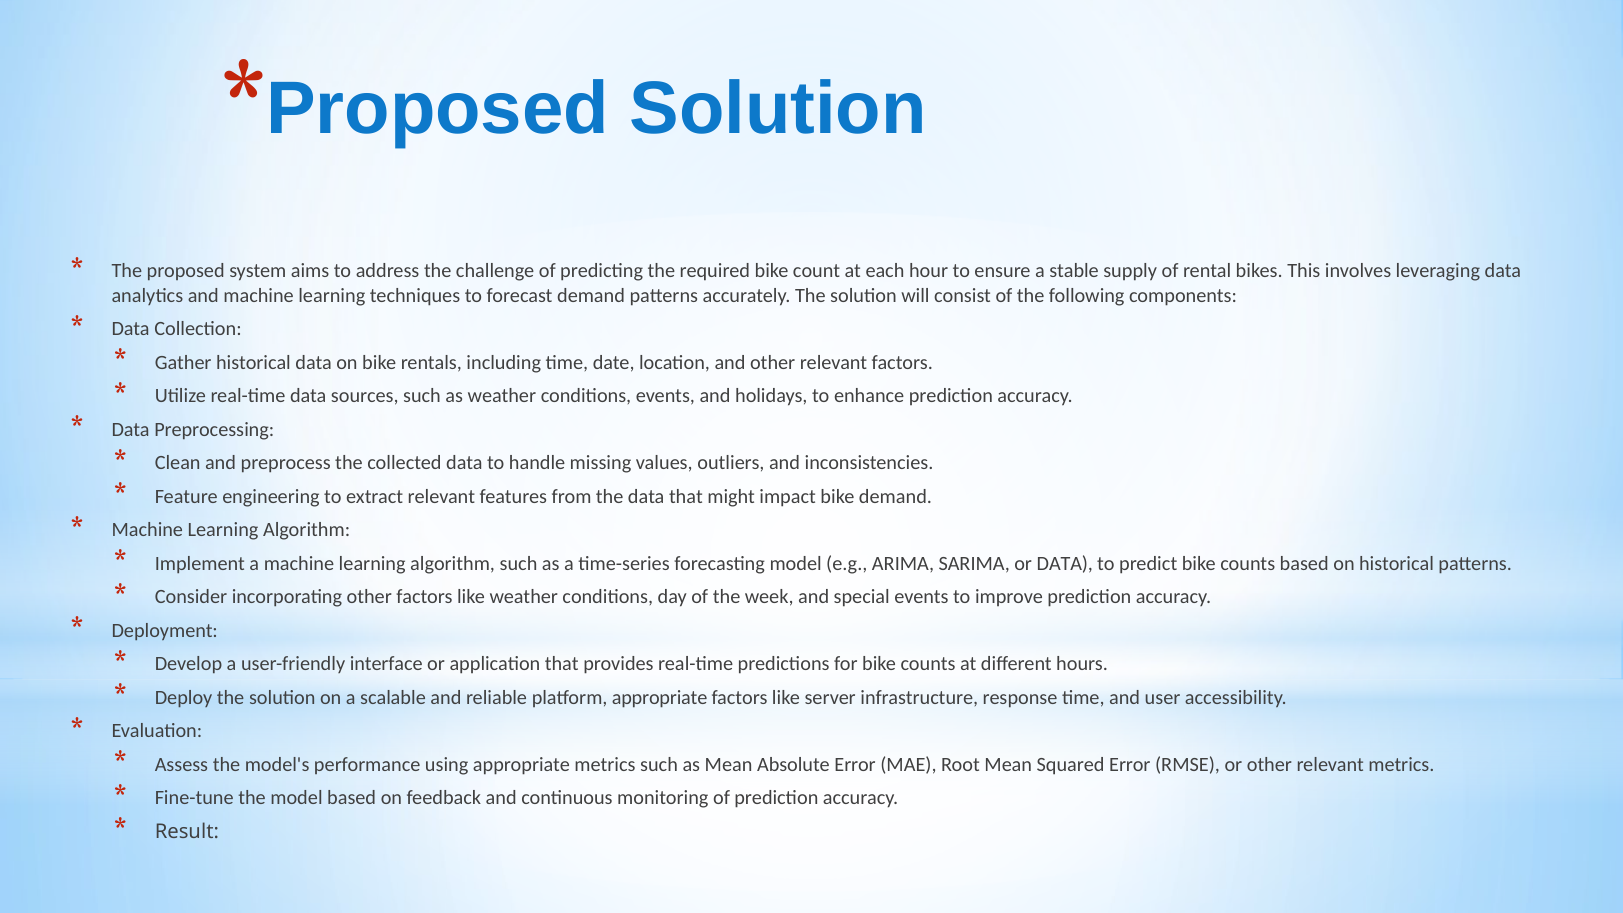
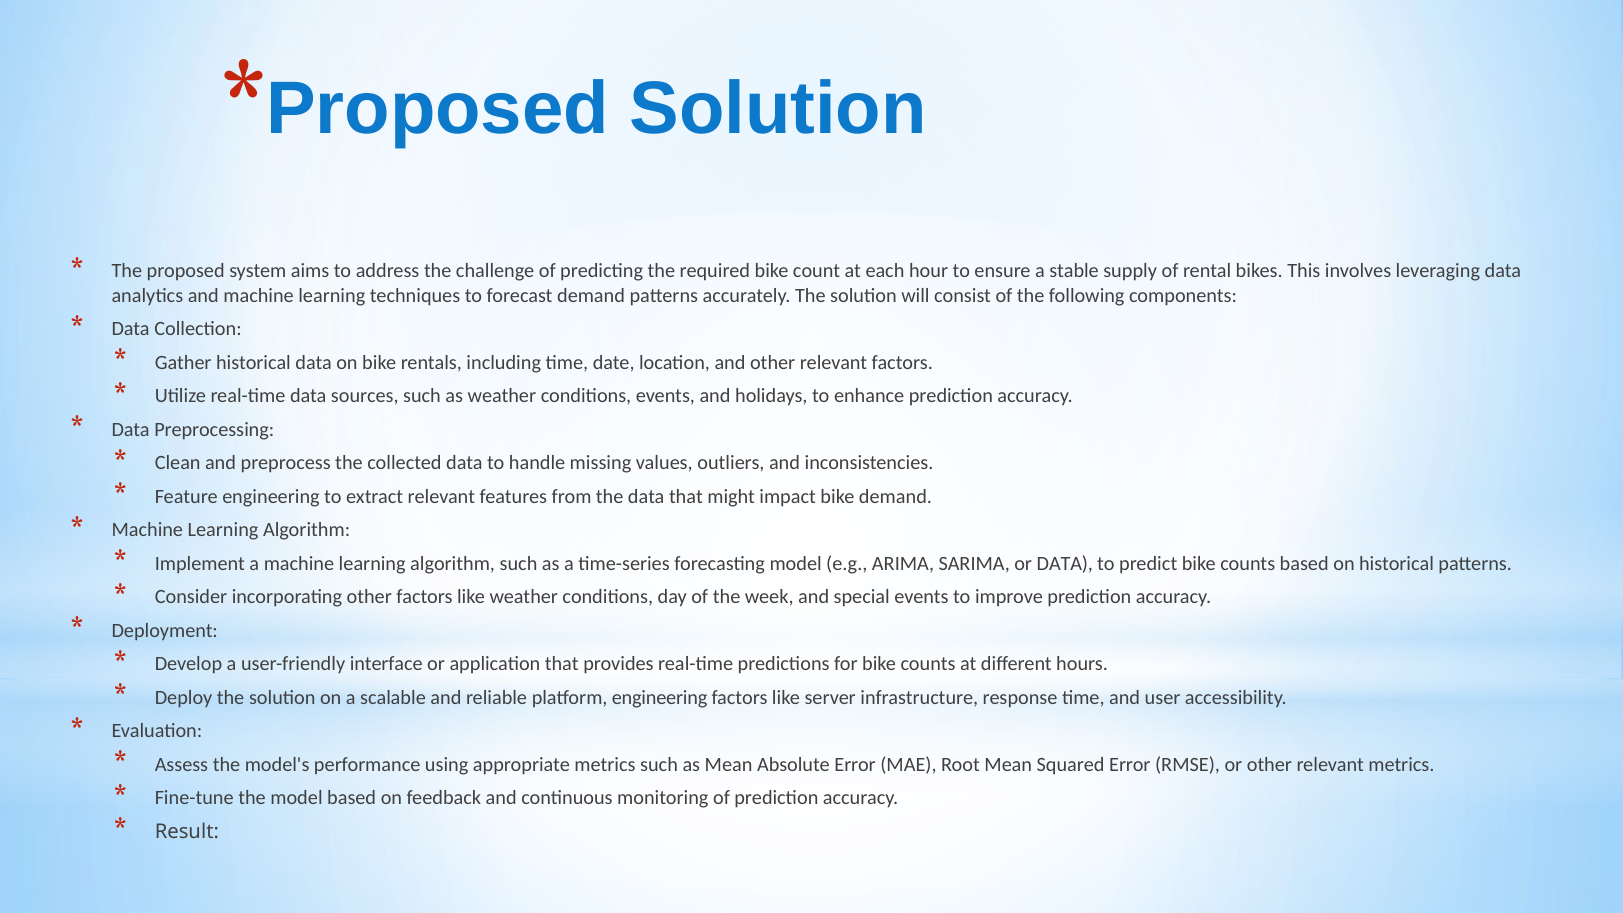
platform appropriate: appropriate -> engineering (660, 697)
